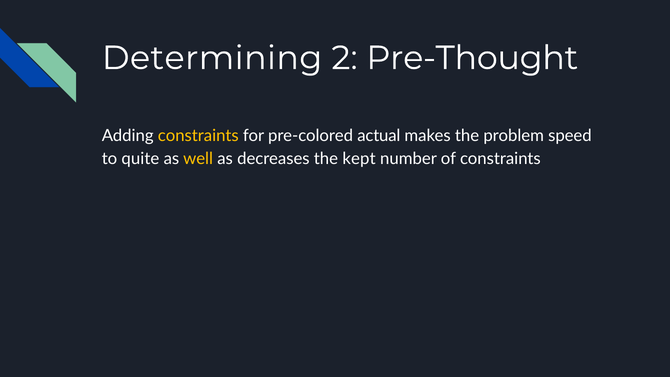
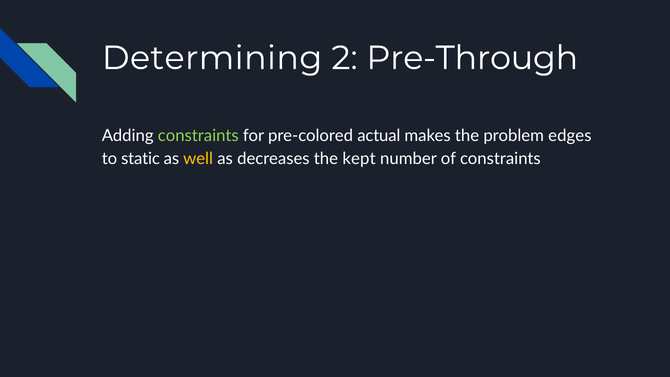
Pre-Thought: Pre-Thought -> Pre-Through (472, 58)
constraints colour: yellow -> light green (198, 136)
speed: speed -> edges (570, 136)
quite: quite -> static (141, 159)
